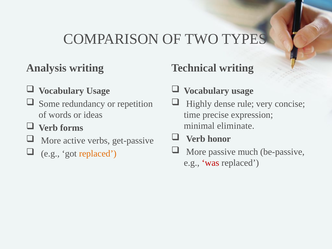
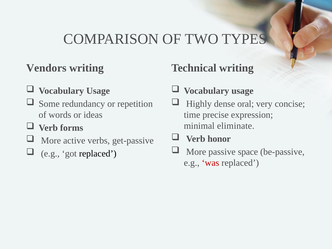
Analysis: Analysis -> Vendors (46, 68)
rule: rule -> oral (246, 104)
much: much -> space (248, 152)
replaced colour: orange -> black (98, 154)
